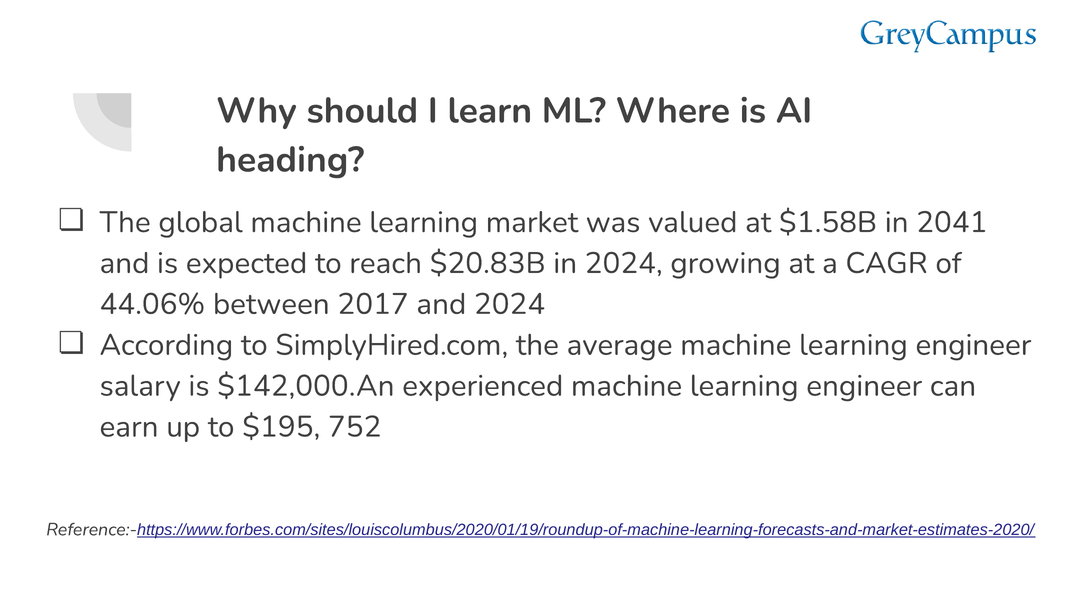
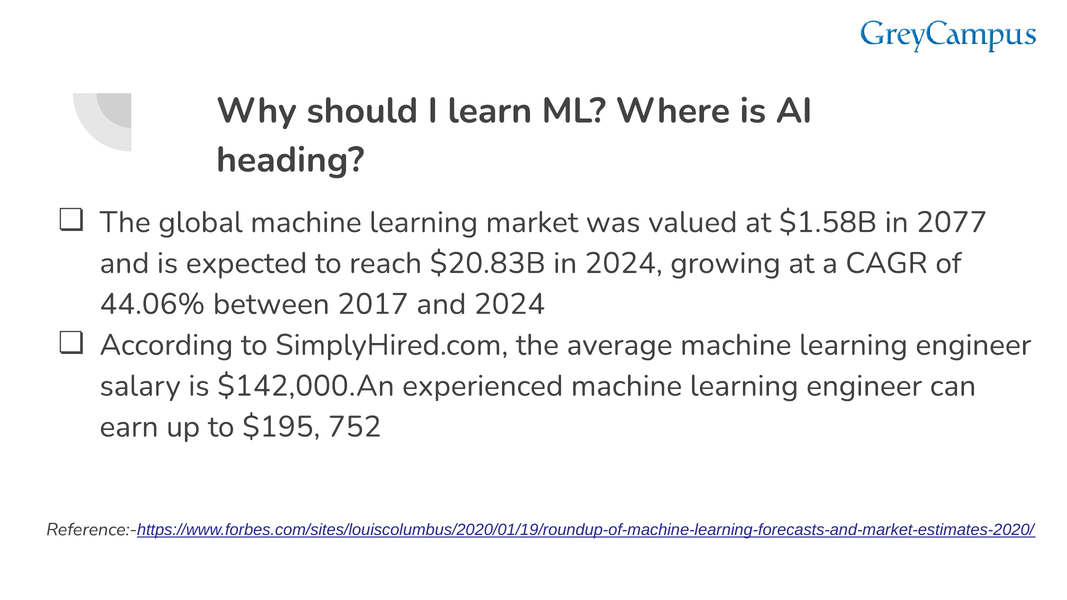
2041: 2041 -> 2077 (952, 222)
